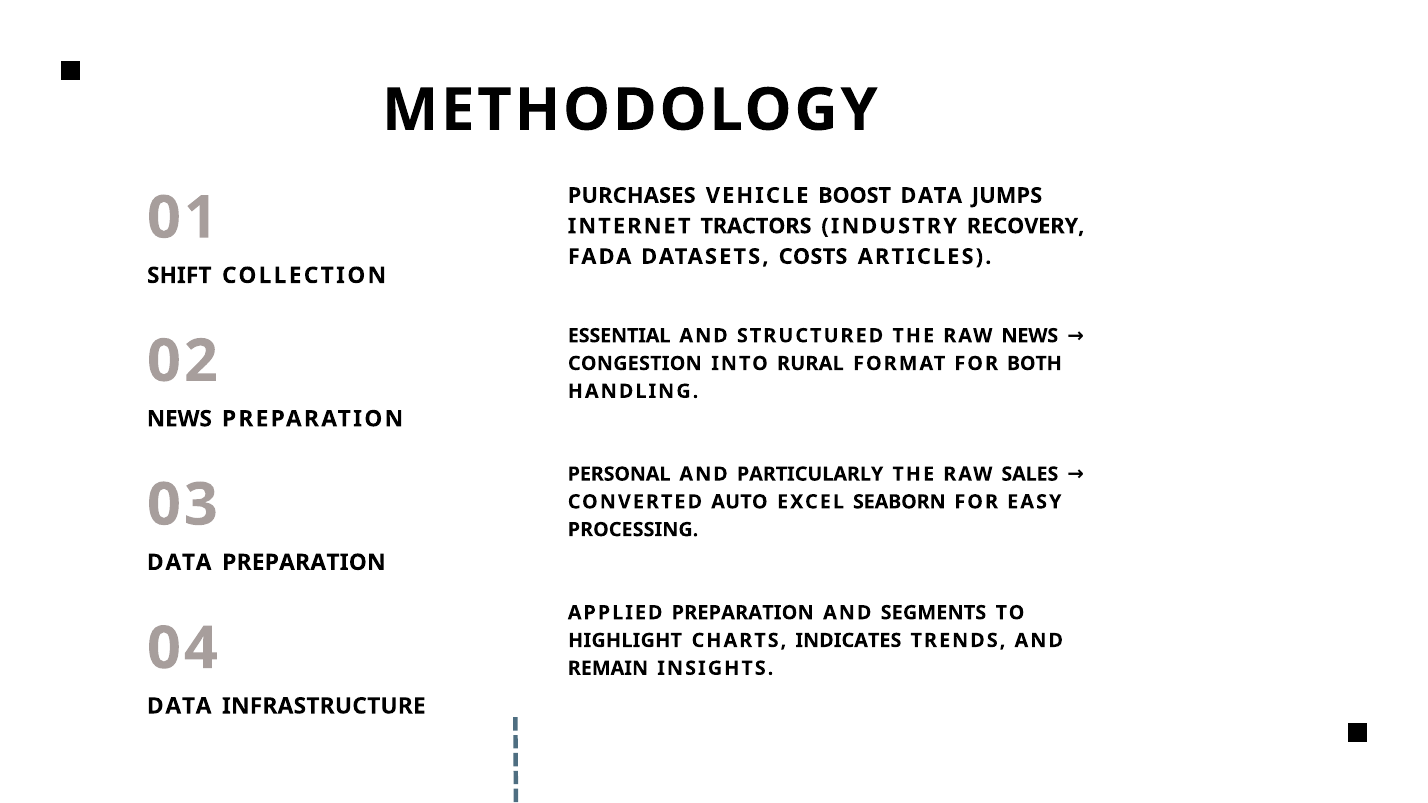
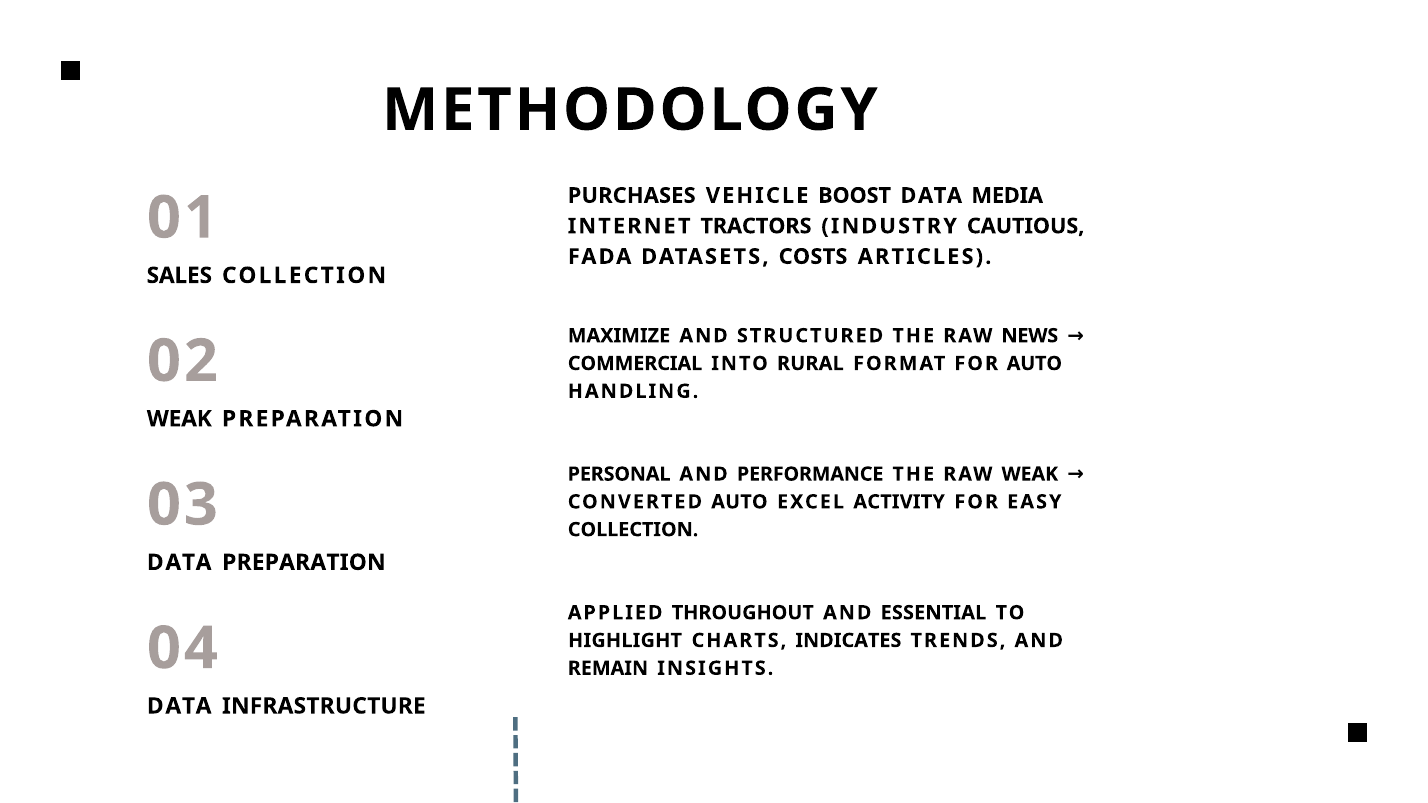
JUMPS: JUMPS -> MEDIA (1007, 196)
RECOVERY: RECOVERY -> CAUTIOUS (1026, 226)
SHIFT: SHIFT -> SALES (179, 276)
ESSENTIAL: ESSENTIAL -> MAXIMIZE (619, 336)
CONGESTION: CONGESTION -> COMMERCIAL (635, 364)
FOR BOTH: BOTH -> AUTO (1034, 364)
NEWS: NEWS -> WEAK (179, 419)
PARTICULARLY: PARTICULARLY -> PERFORMANCE (810, 474)
RAW SALES: SALES -> WEAK (1030, 474)
SEABORN: SEABORN -> ACTIVITY (899, 502)
PROCESSING: PROCESSING -> COLLECTION (633, 530)
APPLIED PREPARATION: PREPARATION -> THROUGHOUT (743, 613)
SEGMENTS: SEGMENTS -> ESSENTIAL (933, 613)
